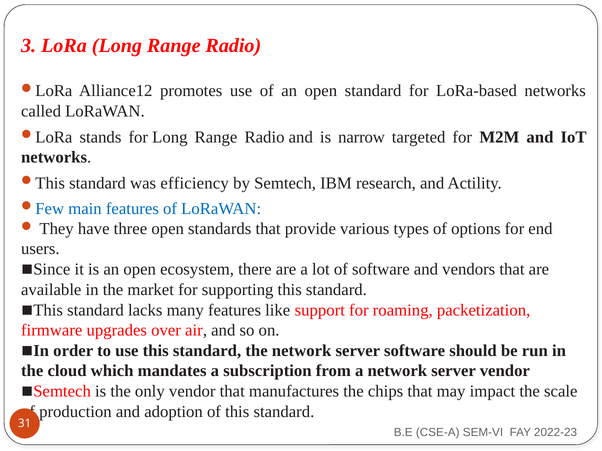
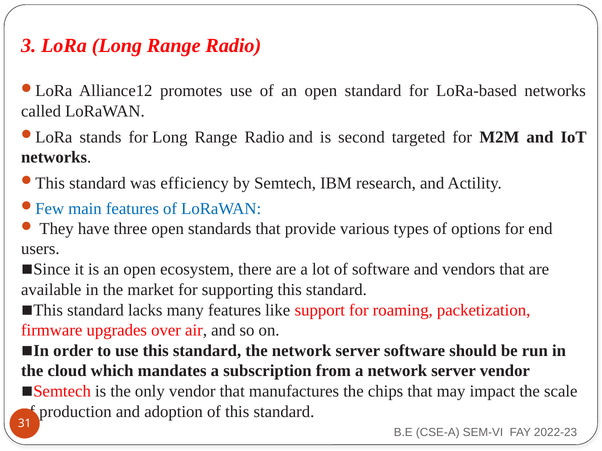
narrow: narrow -> second (361, 137)
